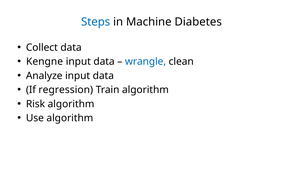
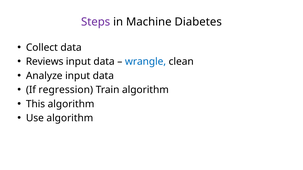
Steps colour: blue -> purple (96, 22)
Kengne: Kengne -> Reviews (45, 62)
Risk: Risk -> This (36, 104)
